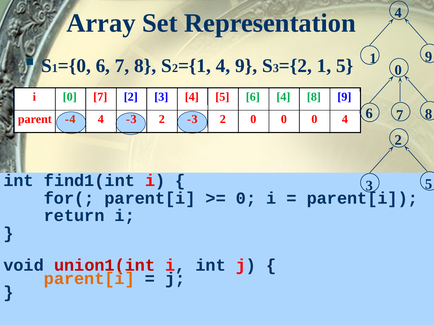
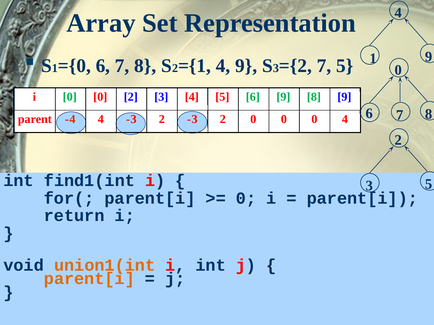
1: 1 -> 7 (324, 66)
i 0 7: 7 -> 0 (100, 97)
6 4: 4 -> 9 (283, 97)
union1(int colour: red -> orange (105, 266)
